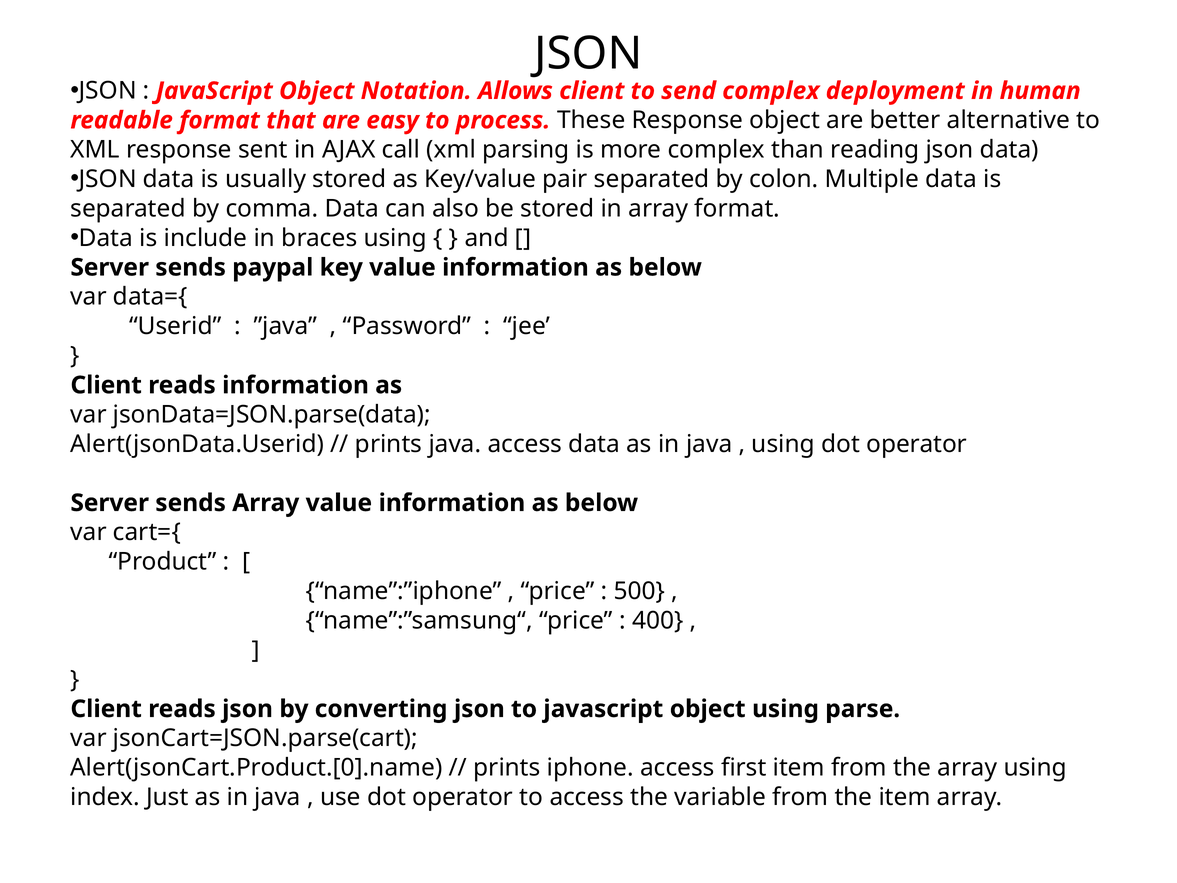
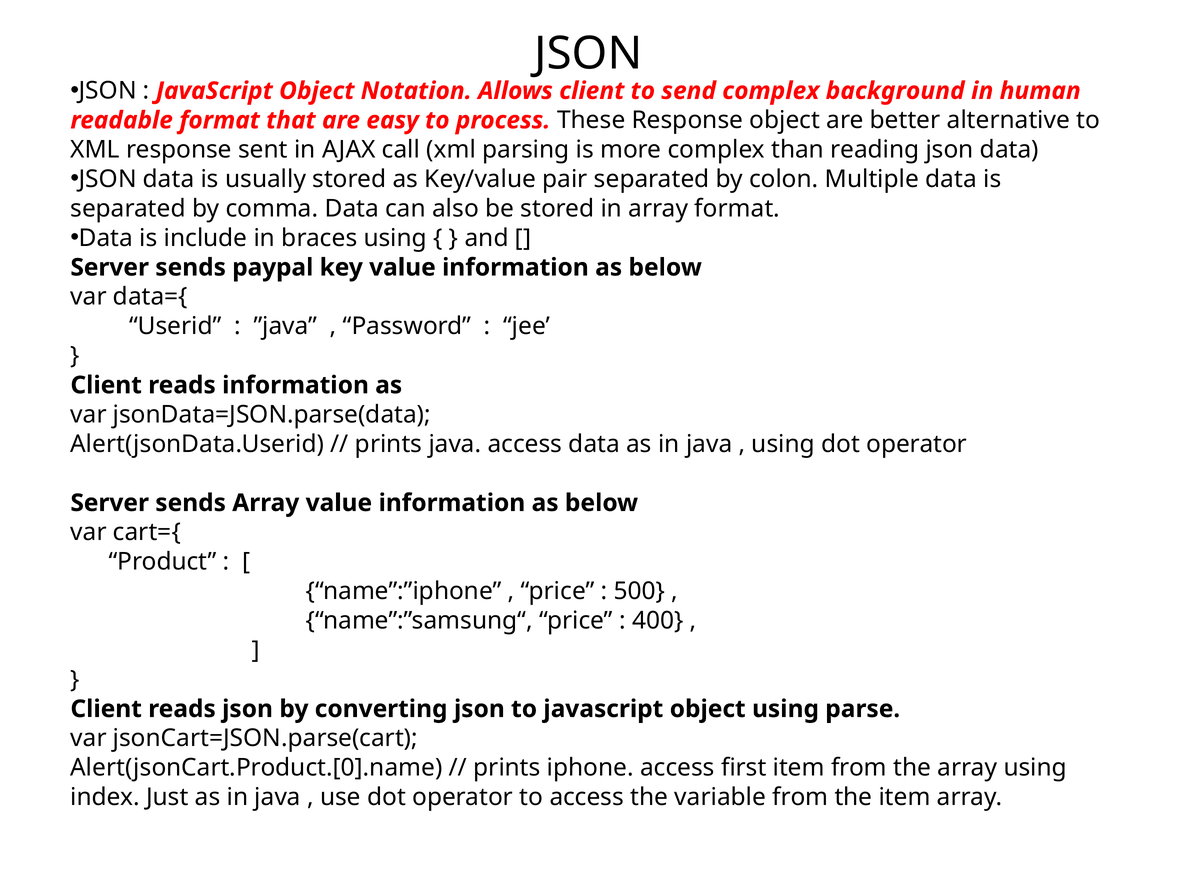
deployment: deployment -> background (895, 91)
